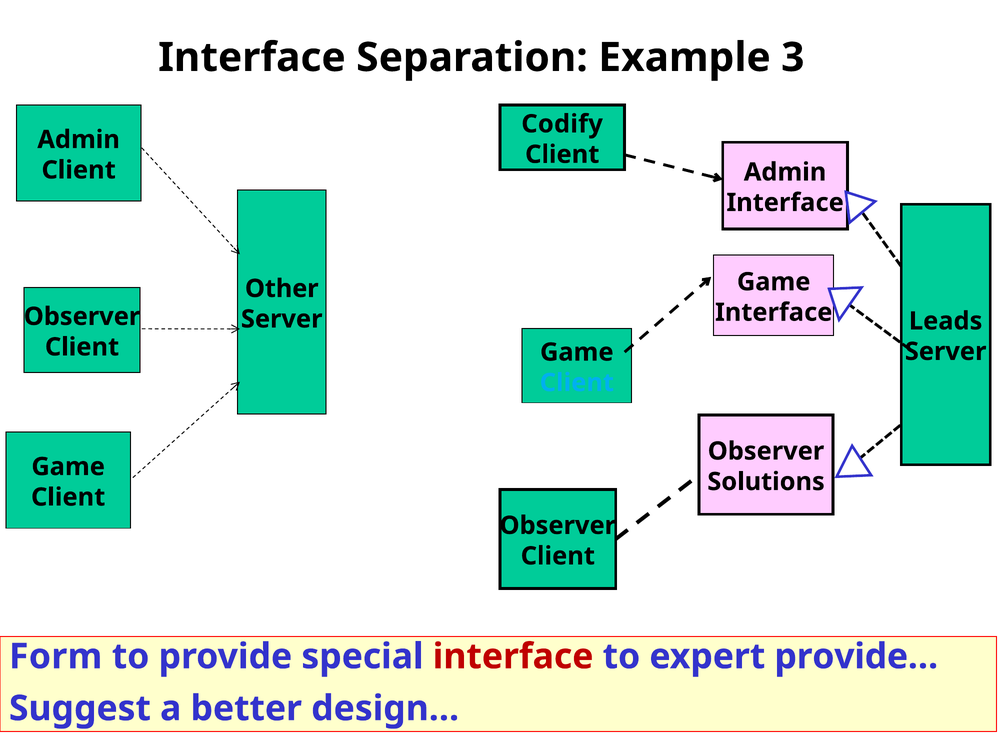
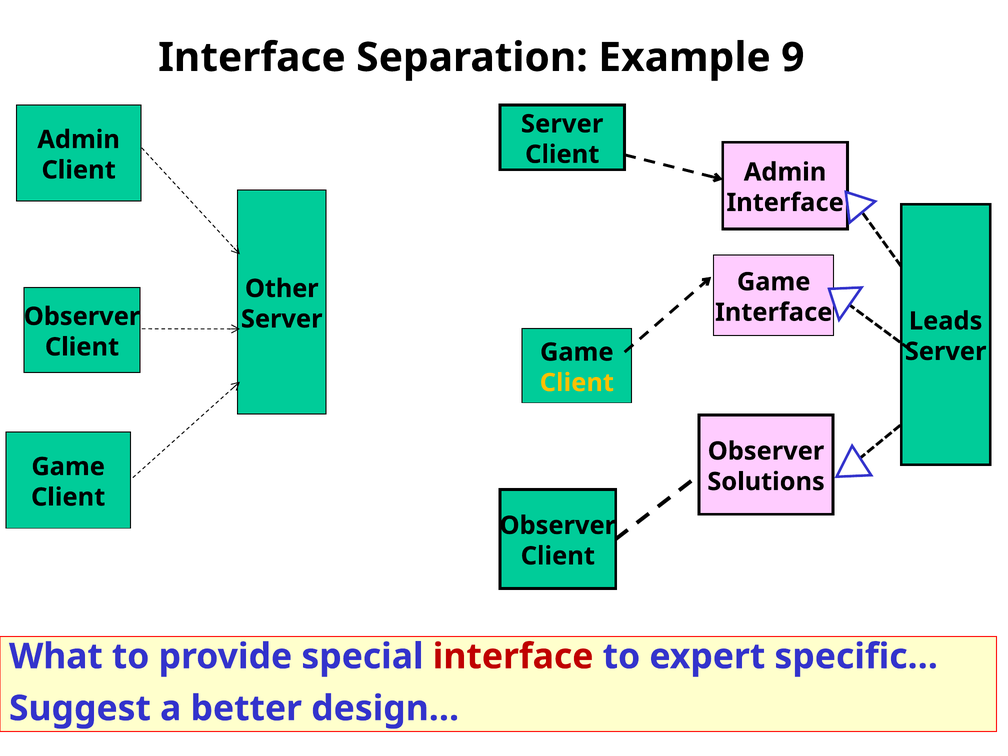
3: 3 -> 9 (793, 58)
Codify: Codify -> Server (562, 124)
Client colour: light blue -> yellow (577, 383)
Form: Form -> What (56, 656)
provide…: provide… -> specific… (856, 656)
